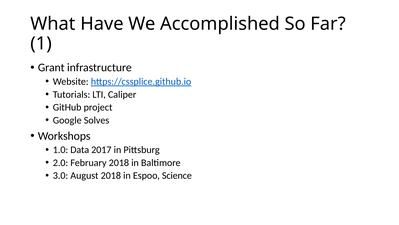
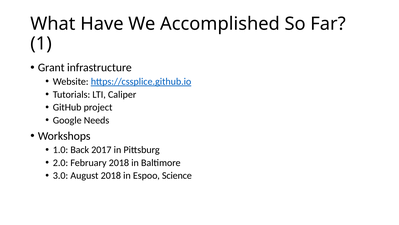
Solves: Solves -> Needs (97, 120)
Data: Data -> Back (80, 149)
